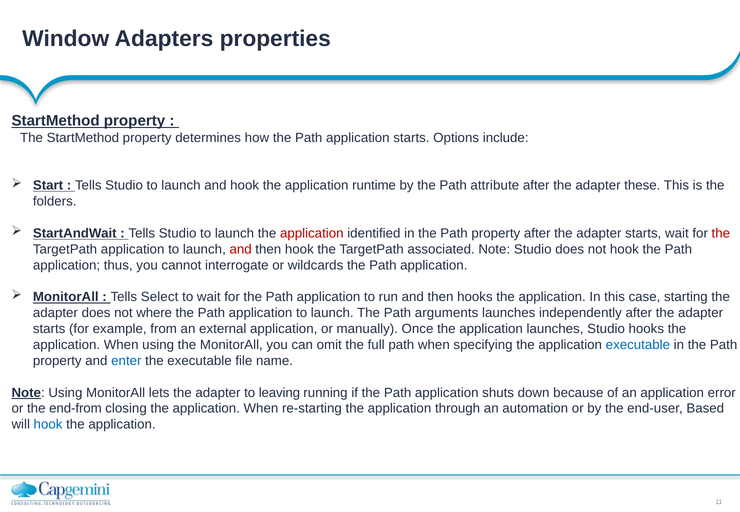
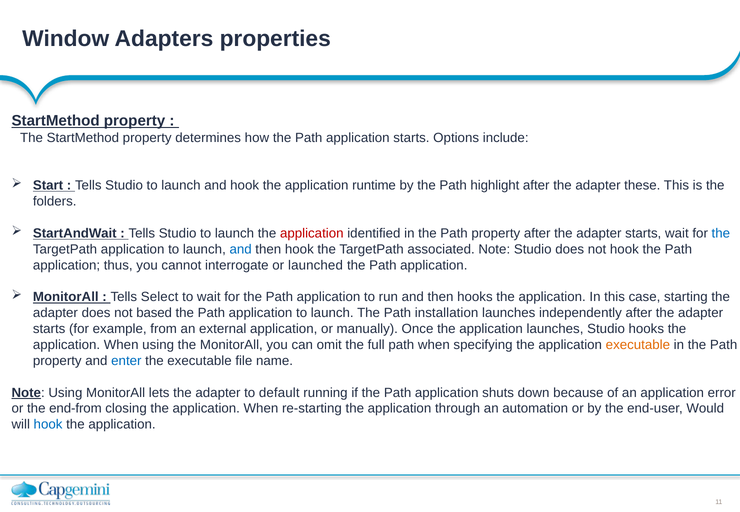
attribute: attribute -> highlight (495, 186)
the colour: red -> blue (721, 233)
and colour: red -> blue (241, 249)
wildcards: wildcards -> launched (315, 265)
where: where -> based (154, 313)
arguments: arguments -> installation (447, 313)
executable colour: blue -> orange (638, 345)
leaving: leaving -> default (279, 393)
Based: Based -> Would (705, 409)
